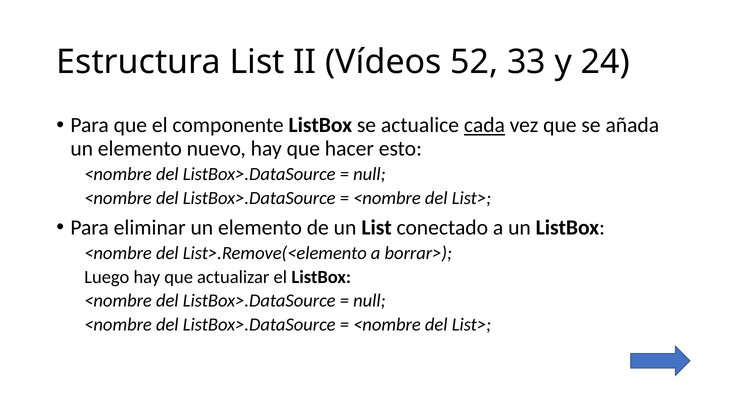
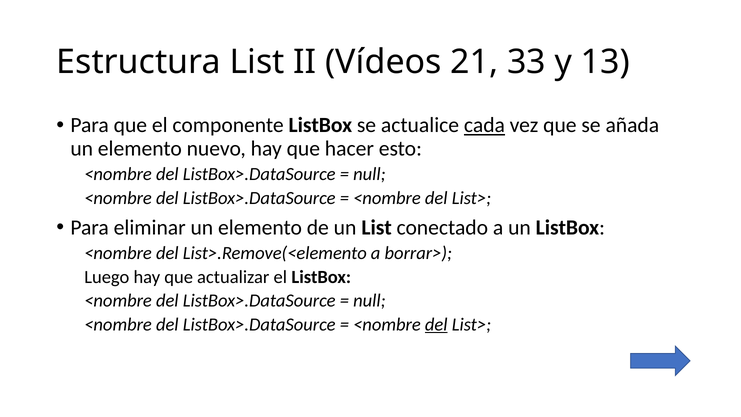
52: 52 -> 21 (474, 62)
24: 24 -> 13 (605, 62)
del underline: none -> present (436, 324)
